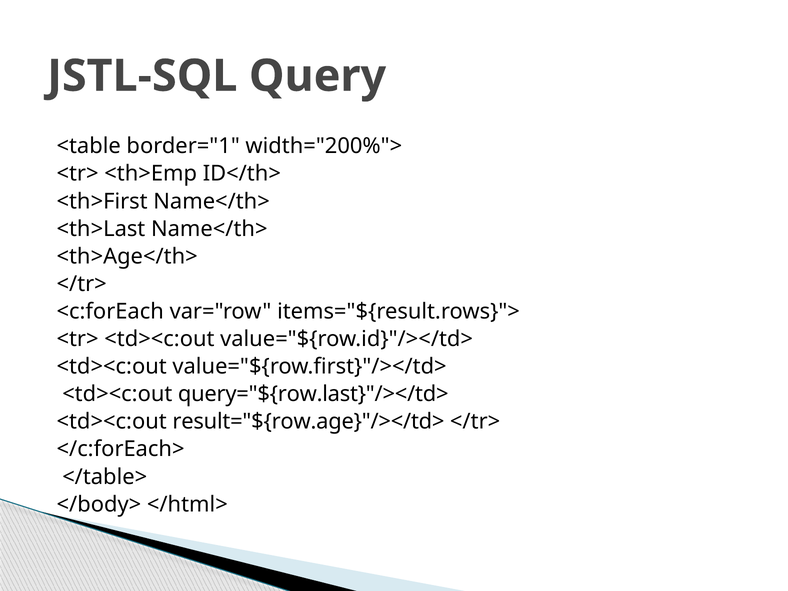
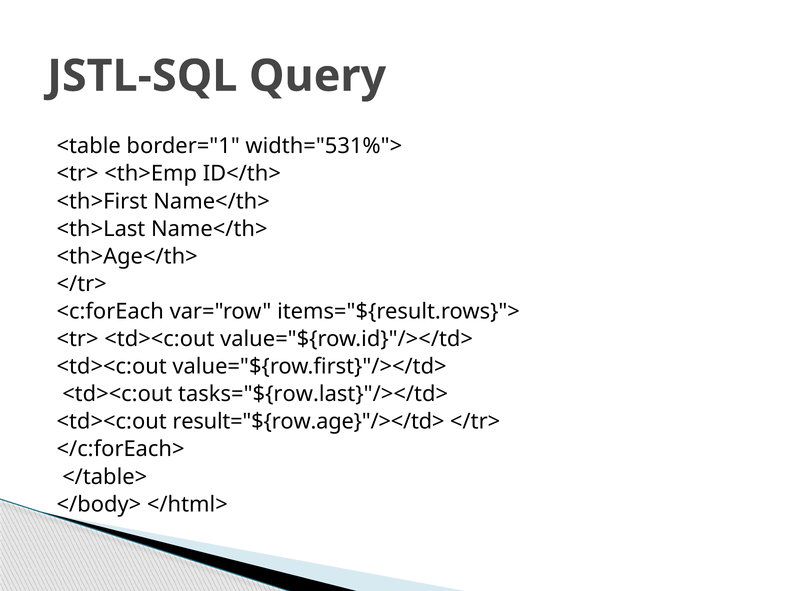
width="200%">: width="200%"> -> width="531%"> (324, 146)
query="${row.last}"/></td>: query="${row.last}"/></td> -> tasks="${row.last}"/></td> (313, 394)
